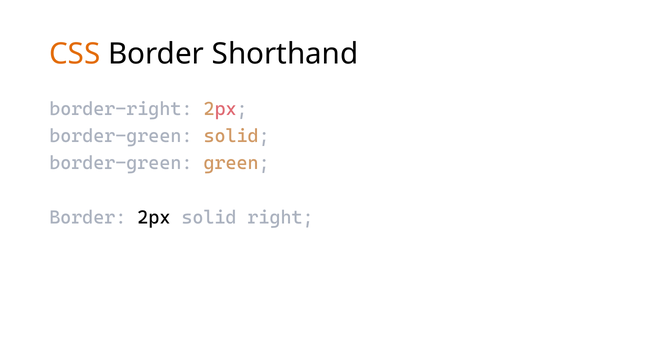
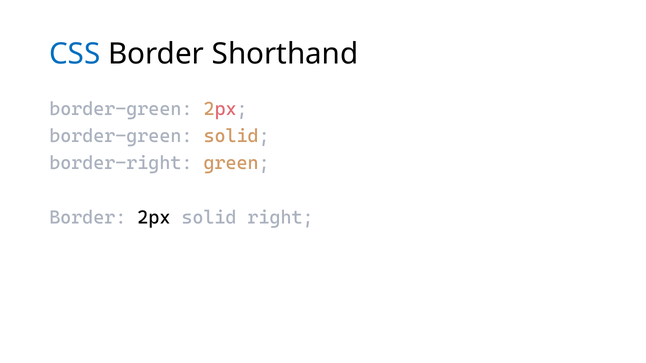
CSS colour: orange -> blue (75, 54)
border-right: border-right -> border-green (121, 109)
border-green: border-green -> border-right (121, 163)
